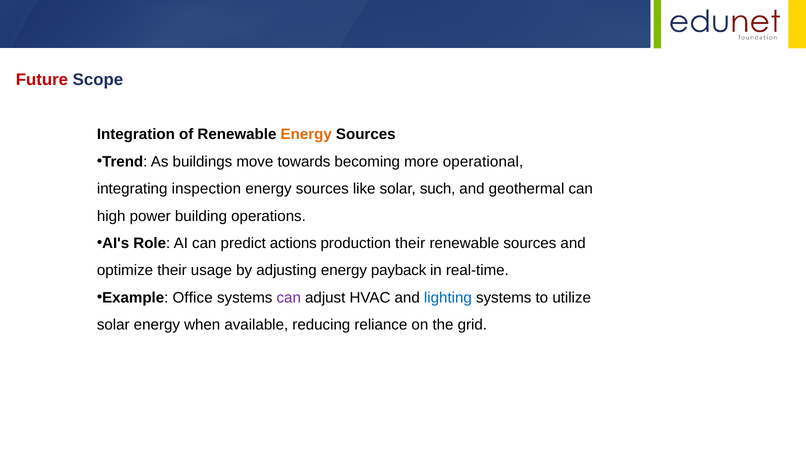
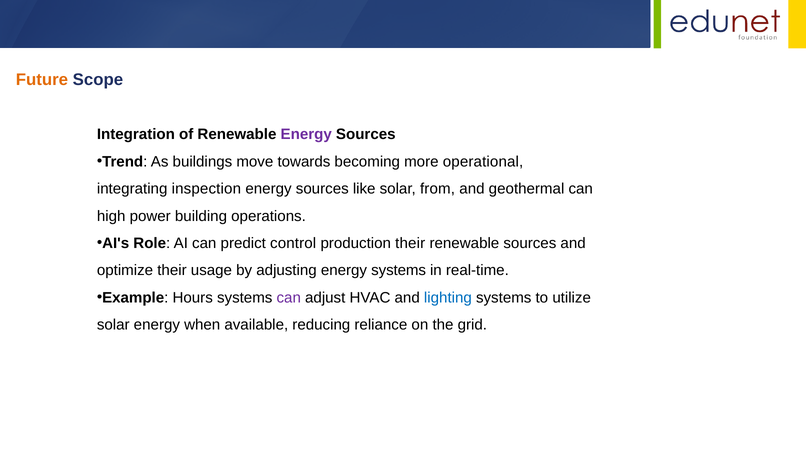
Future colour: red -> orange (42, 80)
Energy colour: orange -> purple (306, 135)
such: such -> from (438, 189)
actions: actions -> control (293, 243)
energy payback: payback -> systems (399, 271)
Office: Office -> Hours (193, 298)
